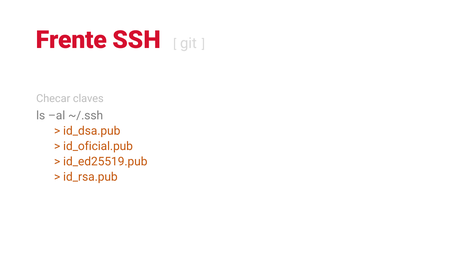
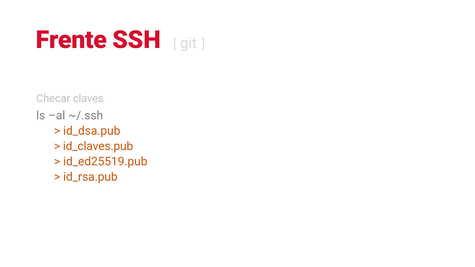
id_oficial.pub: id_oficial.pub -> id_claves.pub (98, 146)
